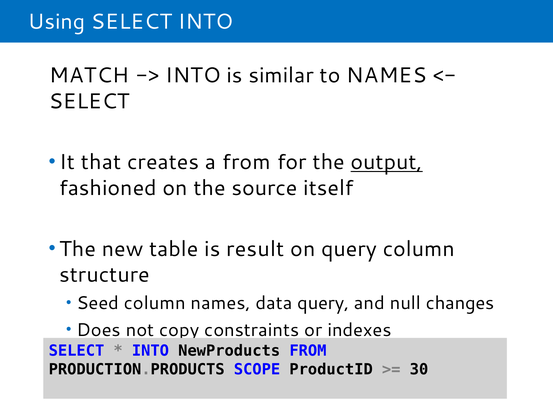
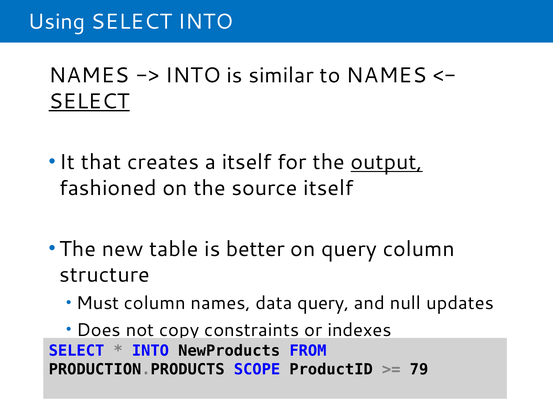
MATCH: MATCH -> NAMES (89, 75)
SELECT underline: none -> present (89, 101)
a from: from -> itself (247, 162)
result: result -> better (255, 249)
Seed: Seed -> Must (98, 303)
changes: changes -> updates (460, 303)
30: 30 -> 79 (419, 369)
